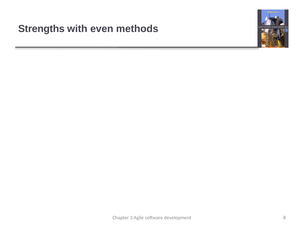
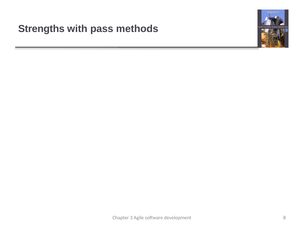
even: even -> pass (102, 29)
